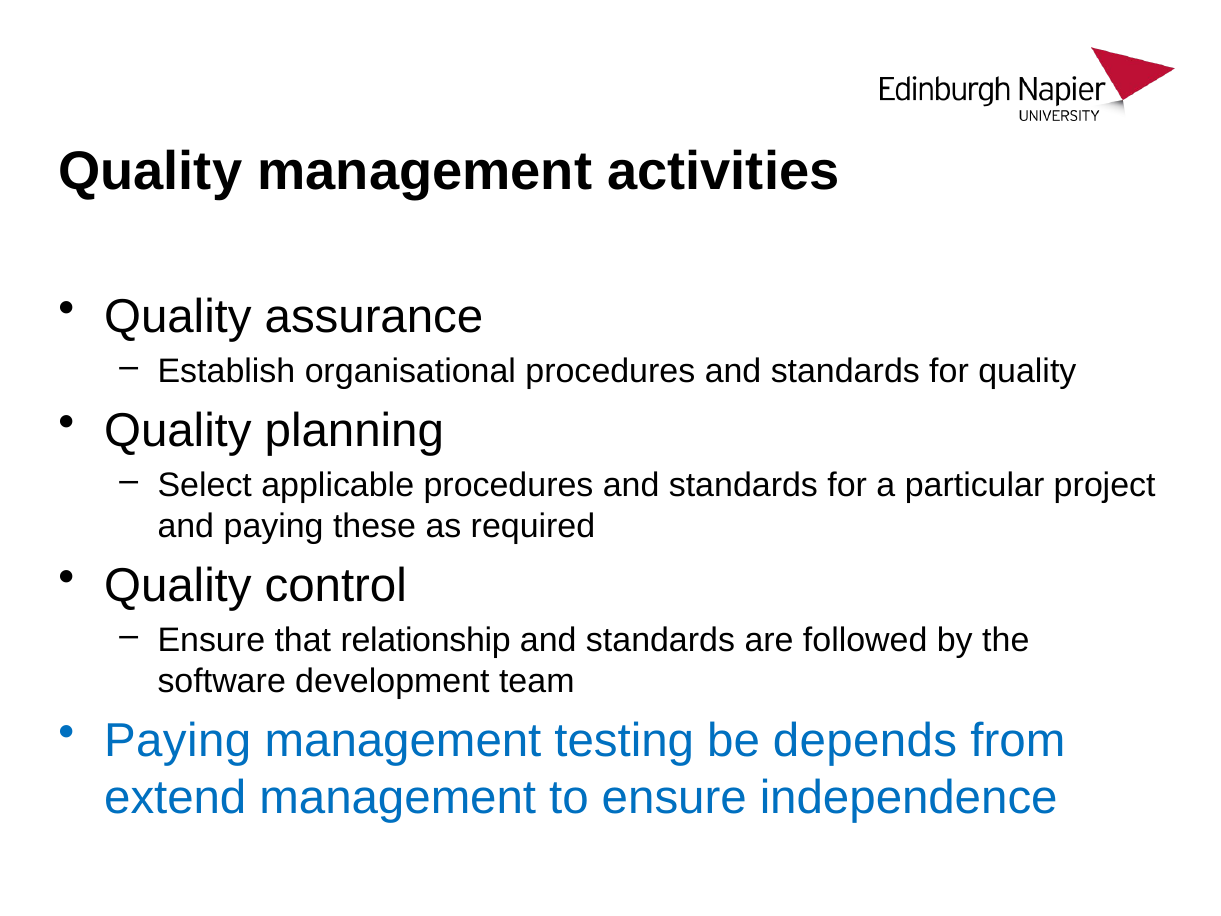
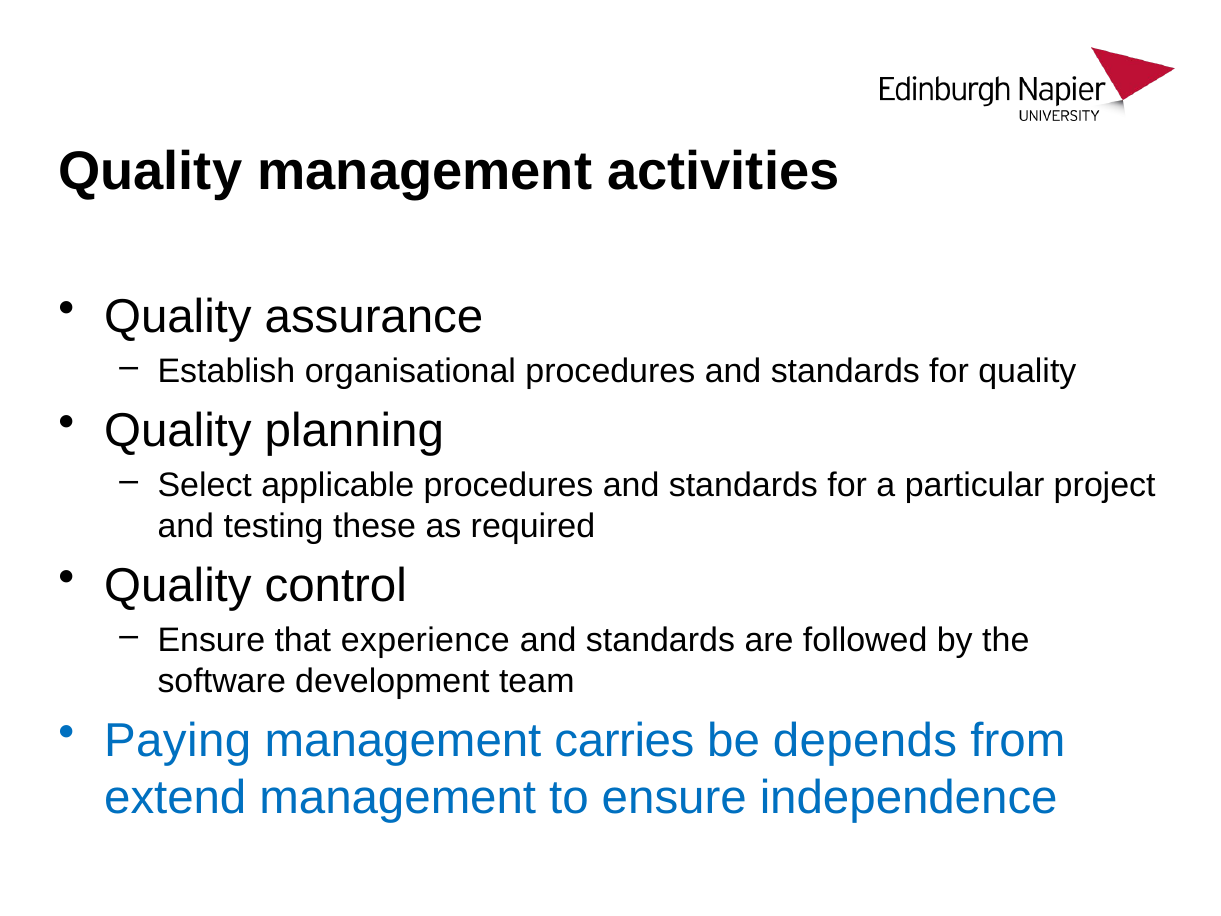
and paying: paying -> testing (274, 526)
relationship: relationship -> experience (425, 640)
testing: testing -> carries (624, 740)
